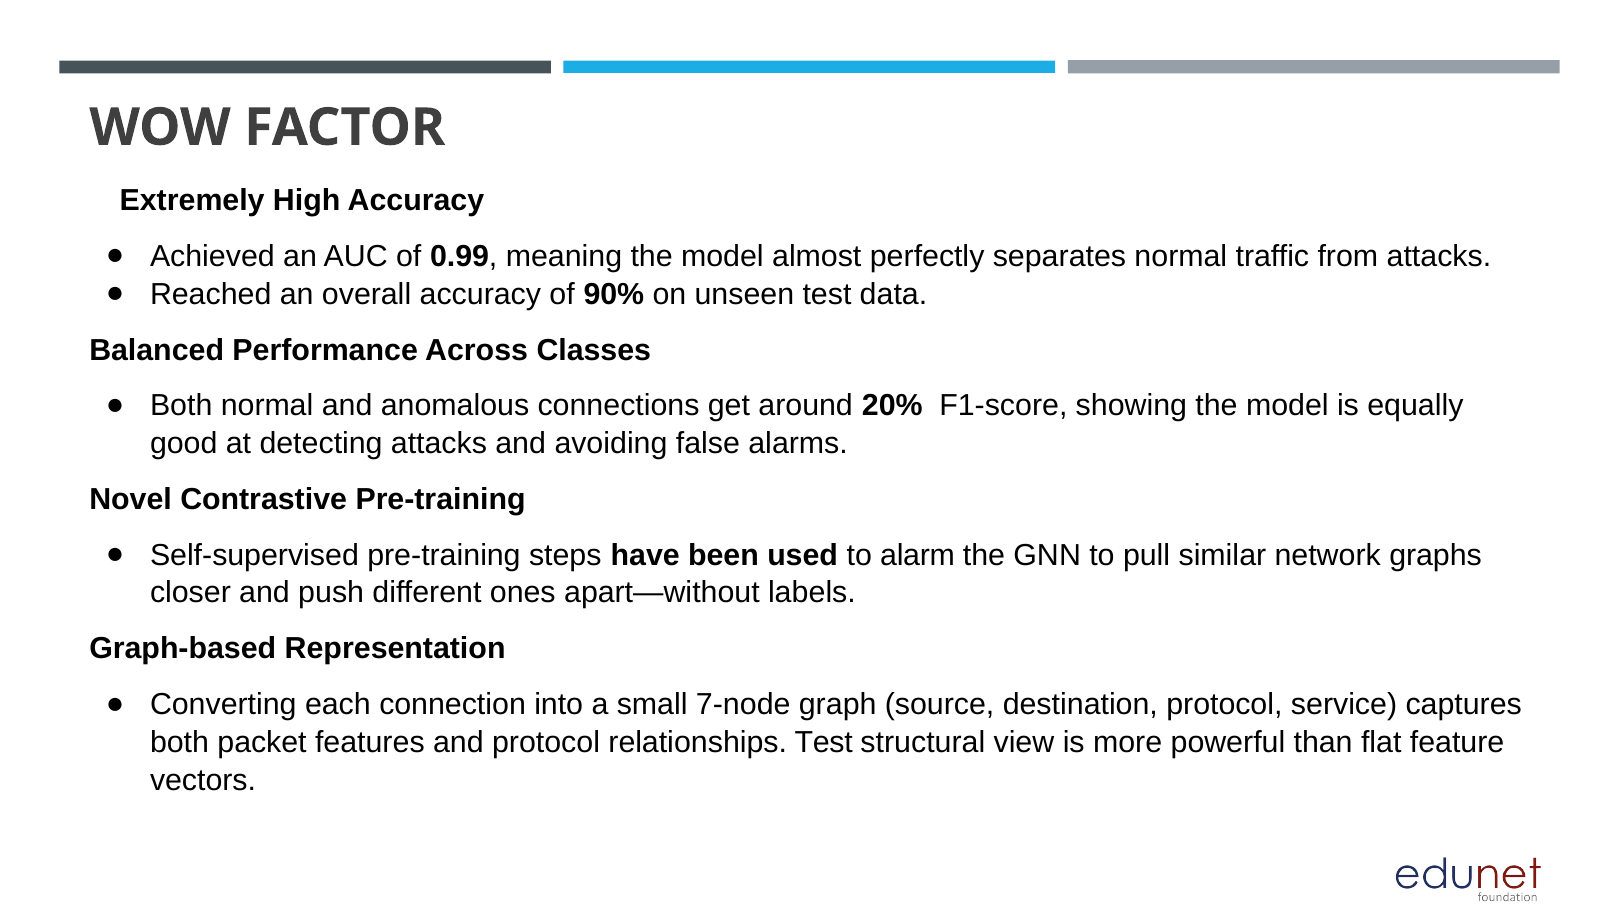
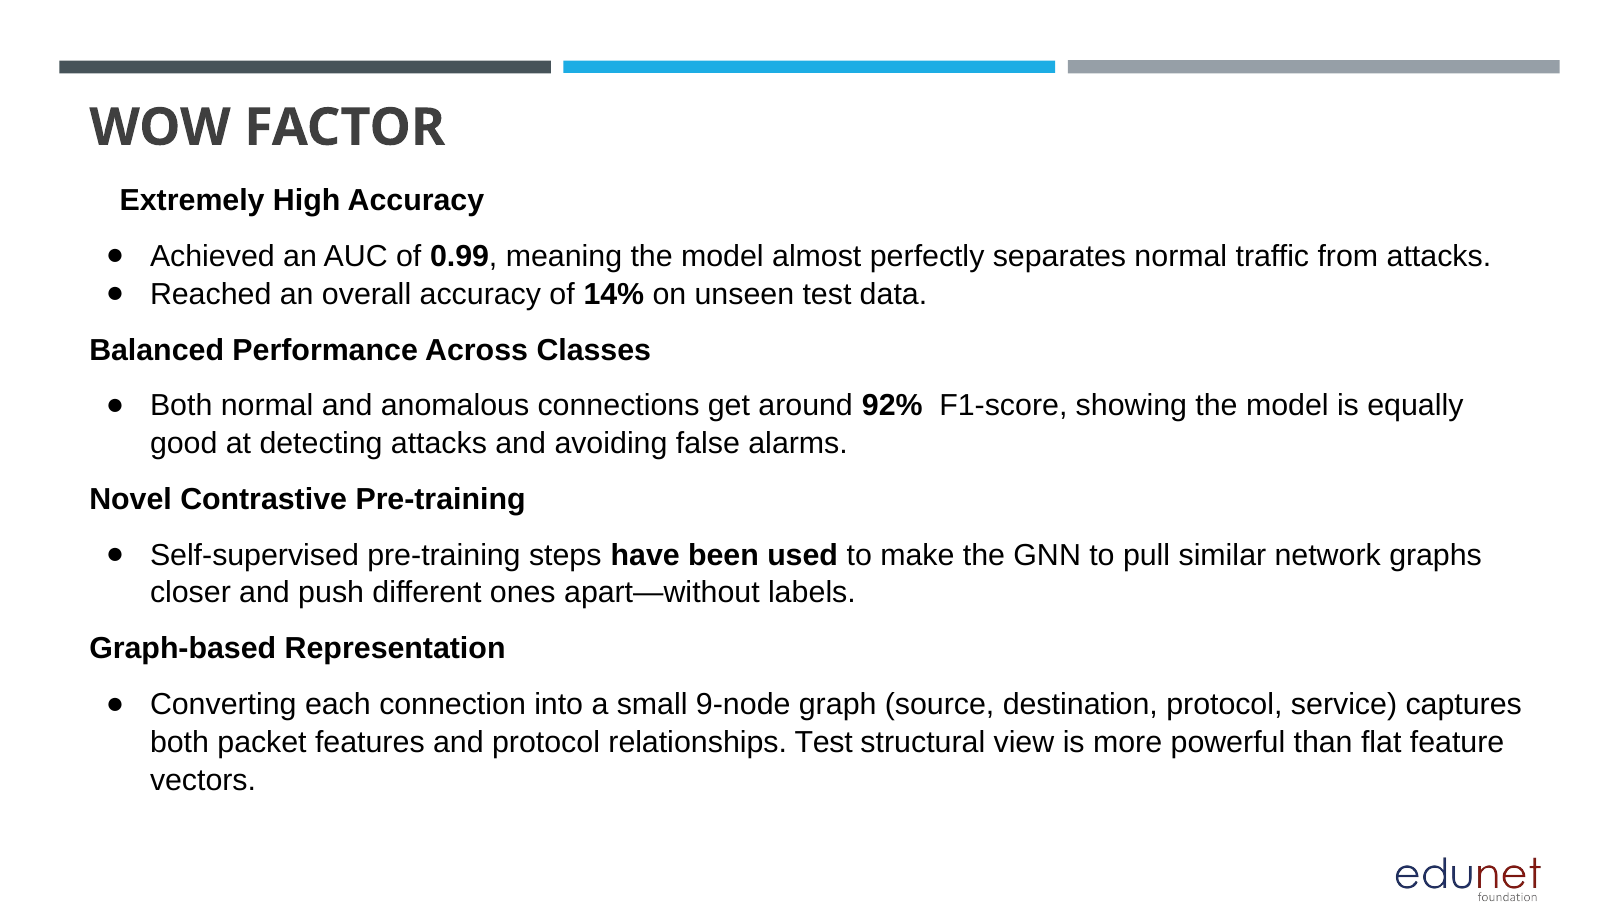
90%: 90% -> 14% (614, 294)
20%: 20% -> 92% (892, 406)
alarm: alarm -> make (917, 555)
7-node: 7-node -> 9-node (743, 704)
